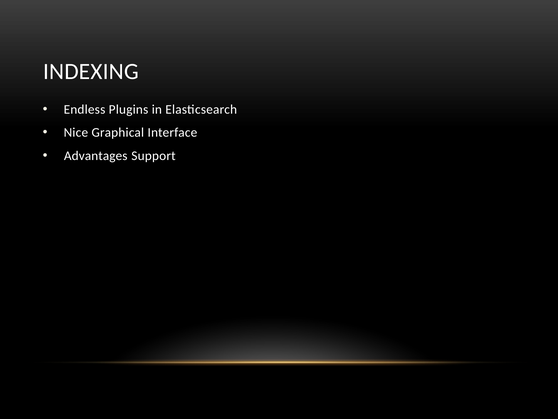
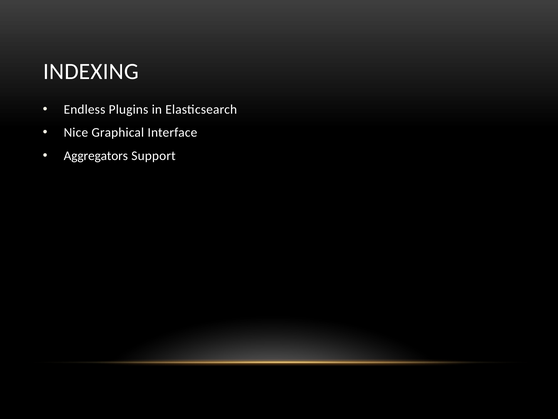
Advantages: Advantages -> Aggregators (96, 155)
